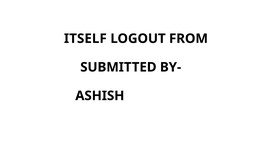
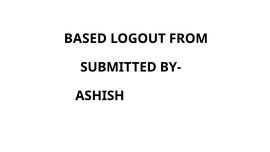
ITSELF: ITSELF -> BASED (85, 39)
